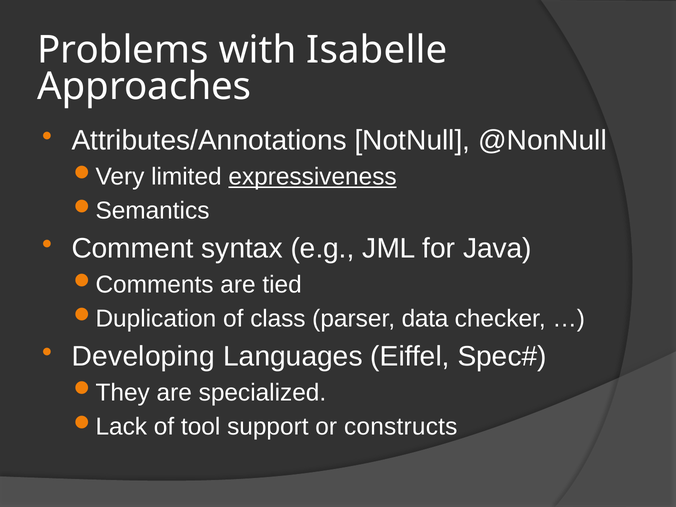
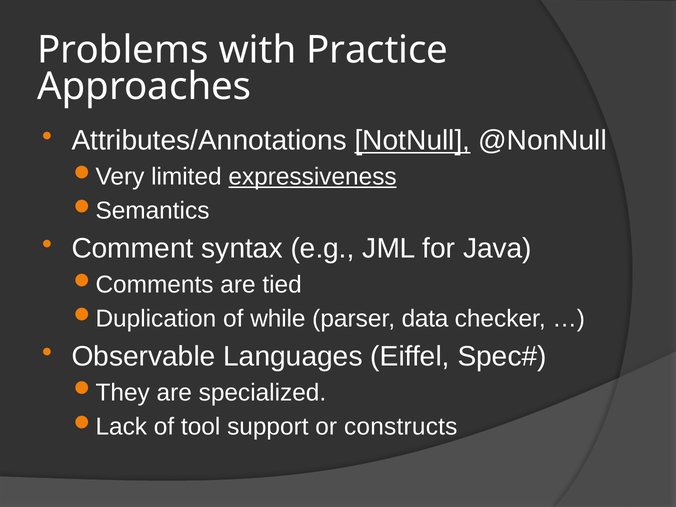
Isabelle: Isabelle -> Practice (377, 50)
NotNull underline: none -> present (412, 140)
class: class -> while (278, 319)
Developing: Developing -> Observable (143, 356)
